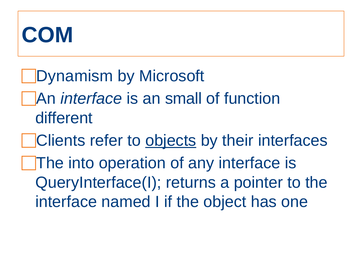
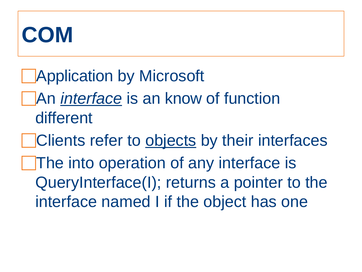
Dynamism: Dynamism -> Application (75, 76)
interface underline: none -> present (91, 98)
small: small -> know (183, 98)
